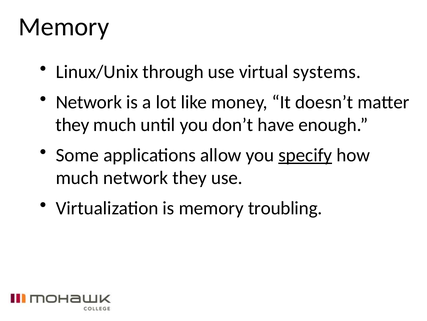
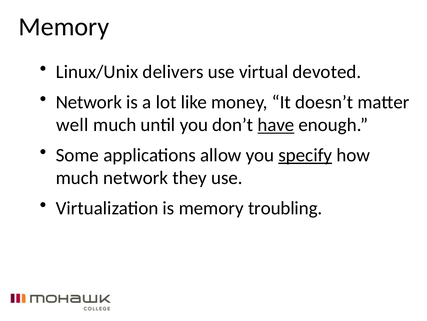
through: through -> delivers (173, 72)
systems: systems -> devoted (327, 72)
they: they -> well (72, 125)
have underline: none -> present (276, 125)
